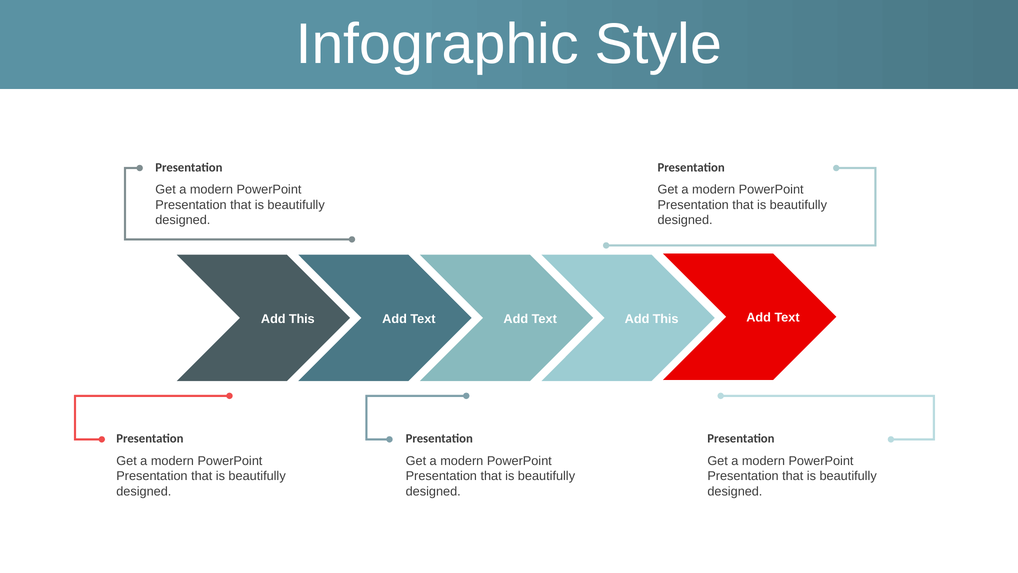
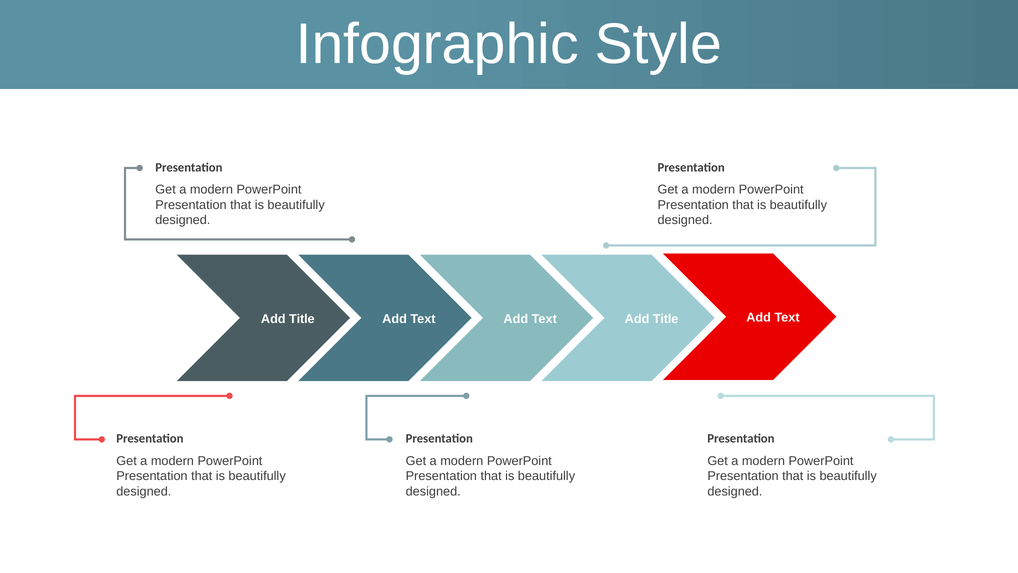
This: This -> Title (302, 319)
This: This -> Title (666, 319)
